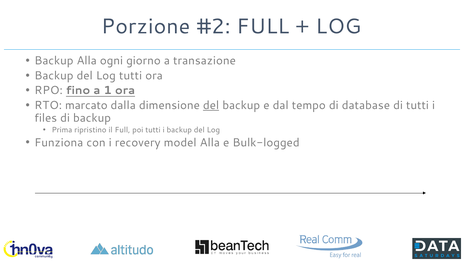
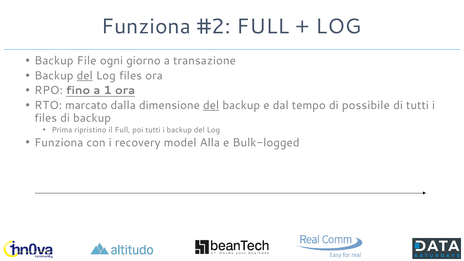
Porzione: Porzione -> Funziona (146, 26)
Backup Alla: Alla -> File (87, 61)
del underline: none -> present (85, 76)
Log tutti: tutti -> files (131, 76)
database: database -> possibile (366, 105)
